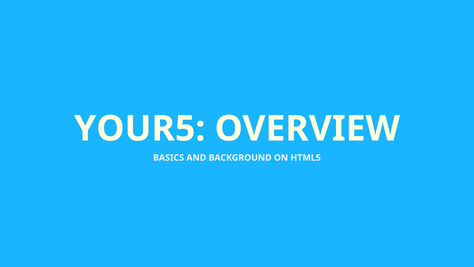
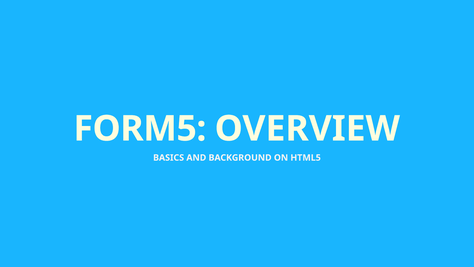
YOUR5: YOUR5 -> FORM5 (140, 129)
